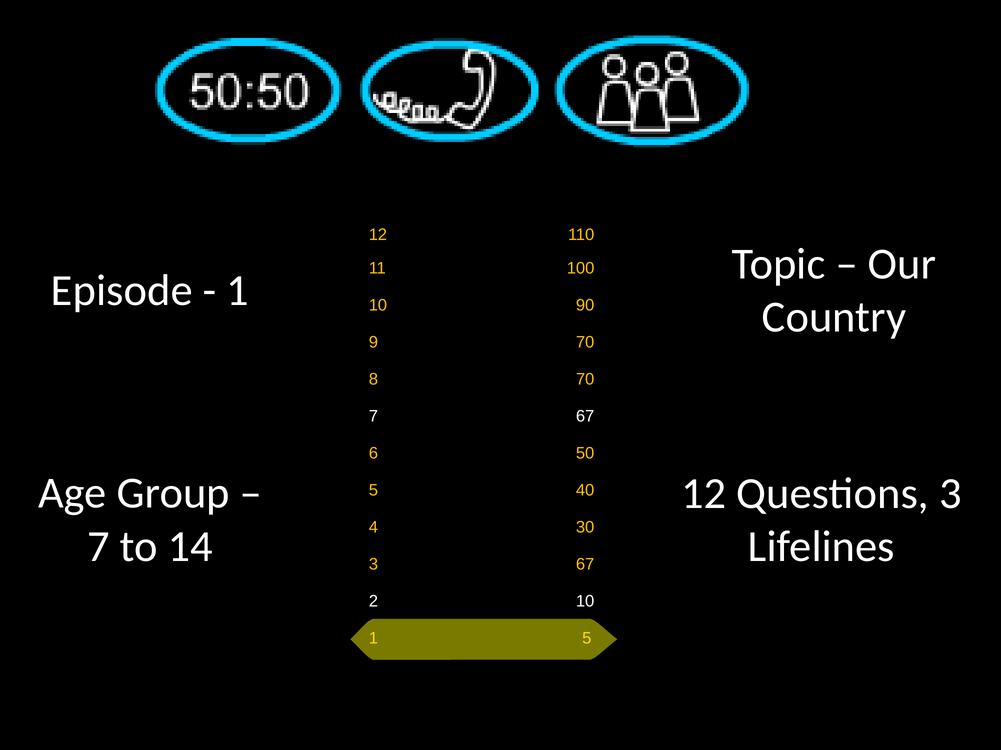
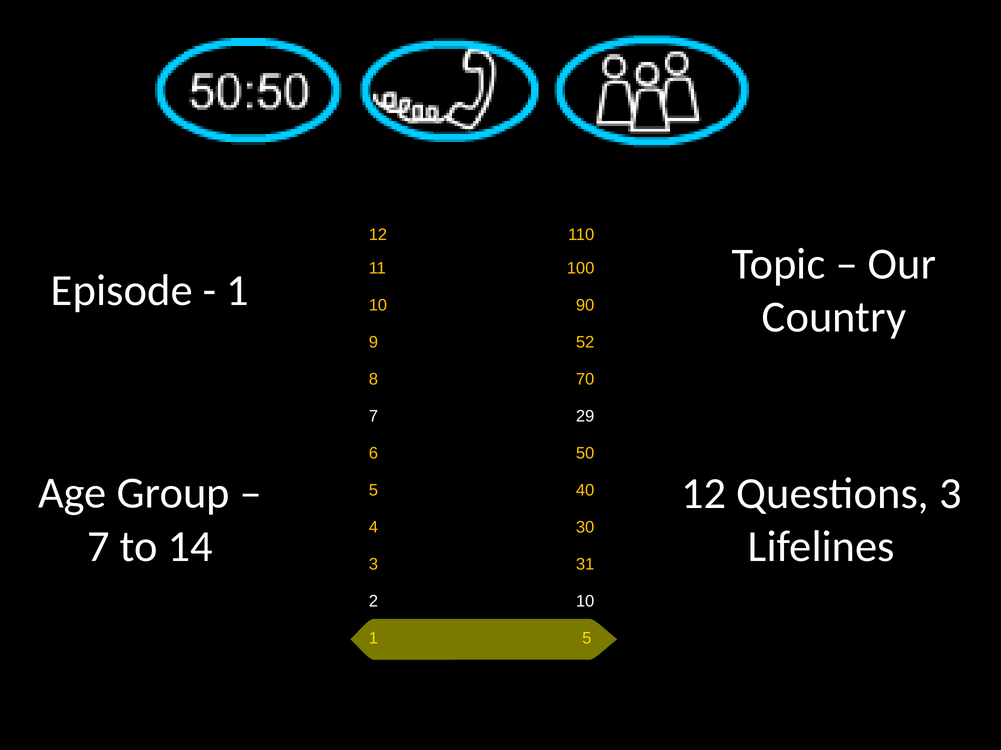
9 70: 70 -> 52 (585, 343)
7 67: 67 -> 29 (585, 417)
3 67: 67 -> 31 (585, 565)
